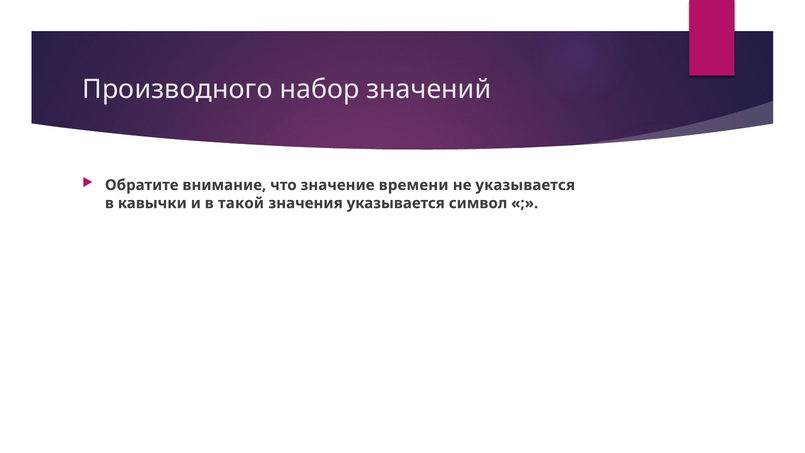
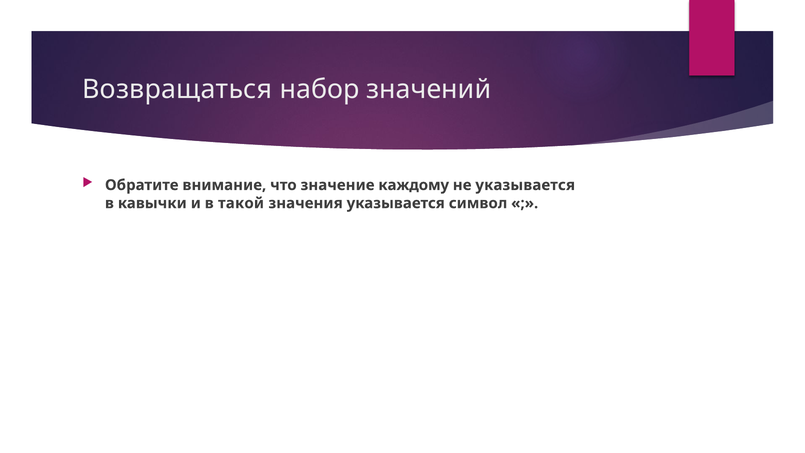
Производного: Производного -> Возвращаться (177, 90)
времени: времени -> каждому (414, 185)
